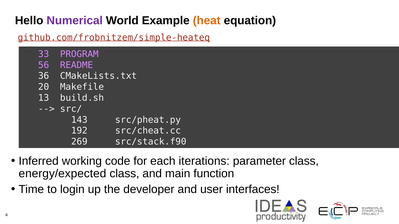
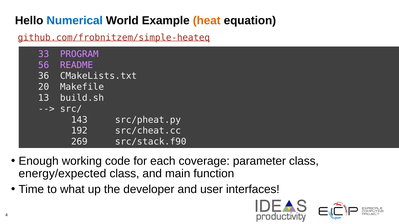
Numerical colour: purple -> blue (75, 21)
Inferred: Inferred -> Enough (39, 161)
iterations: iterations -> coverage (204, 161)
login: login -> what (72, 190)
